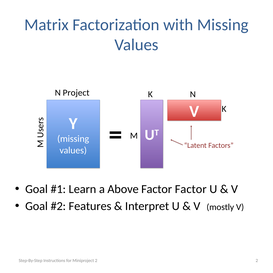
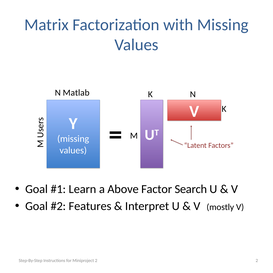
Project: Project -> Matlab (76, 93)
Factor Factor: Factor -> Search (191, 189)
